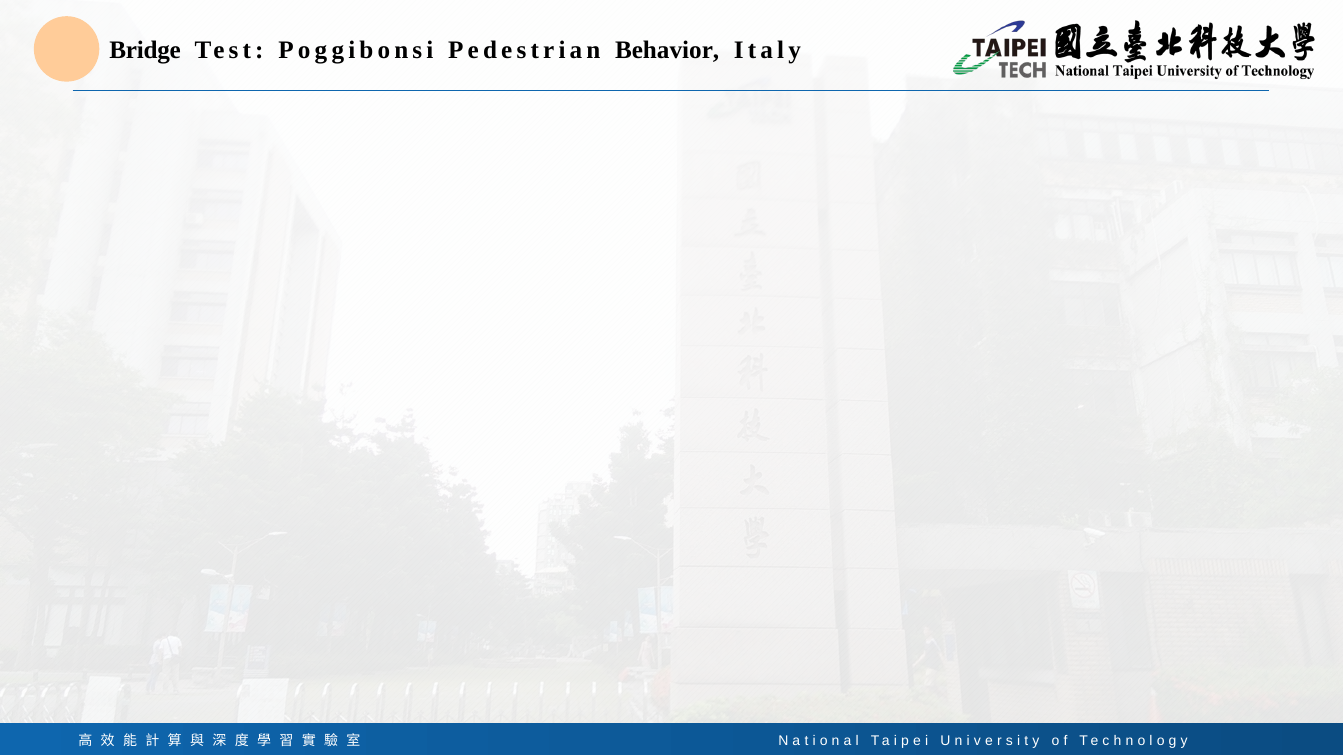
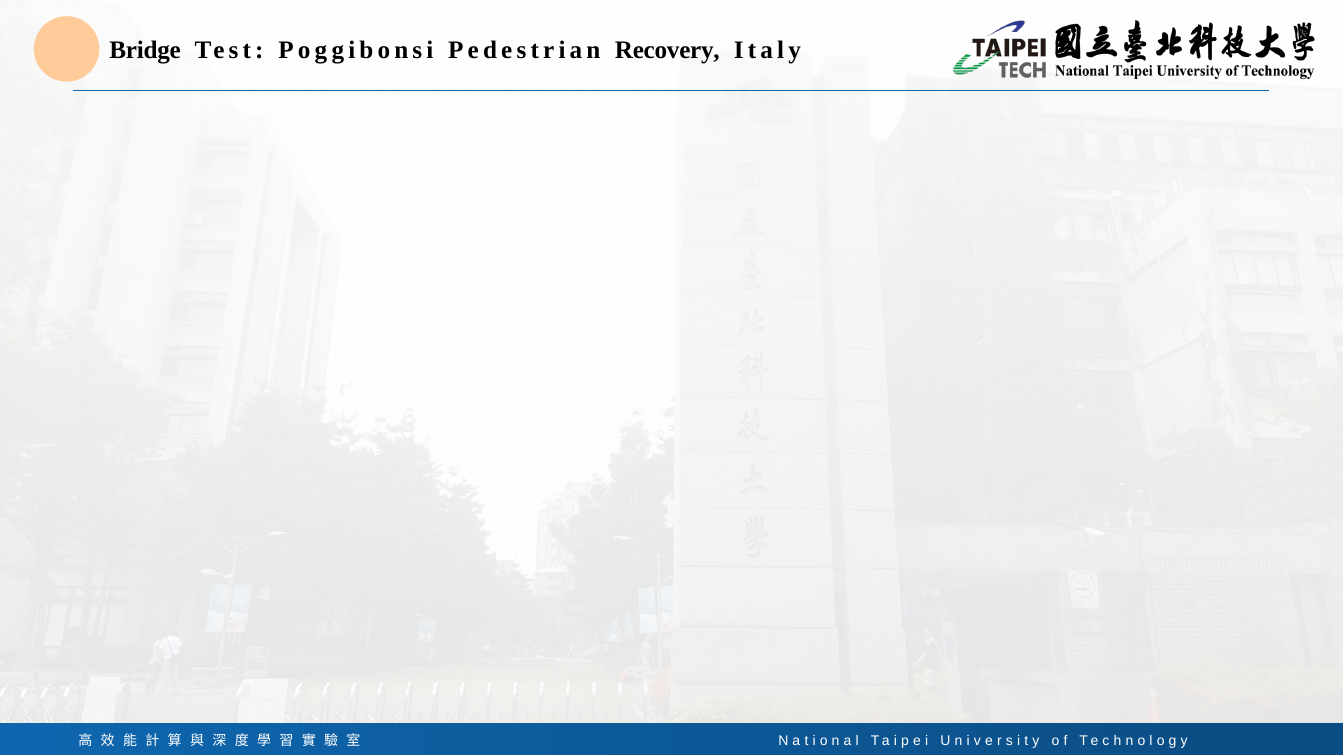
Behavior: Behavior -> Recovery (667, 51)
